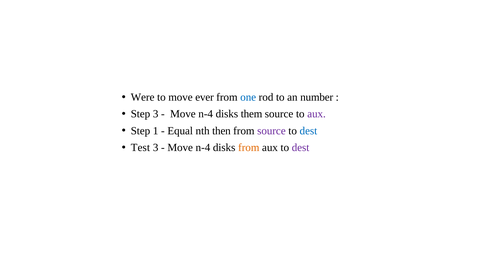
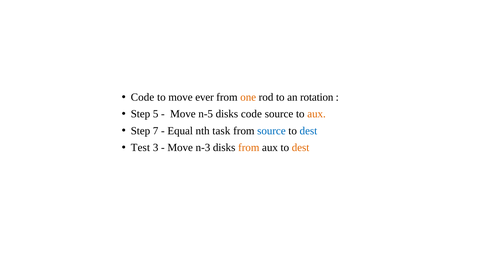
Were: Were -> Code (143, 97)
one colour: blue -> orange (248, 97)
number: number -> rotation (317, 97)
Step 3: 3 -> 5 (156, 114)
n-4: n-4 -> n-5 (206, 114)
disks them: them -> code (251, 114)
aux colour: purple -> orange (317, 114)
1: 1 -> 7 (156, 131)
then: then -> task (221, 131)
source colour: purple -> blue (271, 131)
n-4: n-4 -> n-3 (203, 147)
dest colour: purple -> orange (301, 147)
